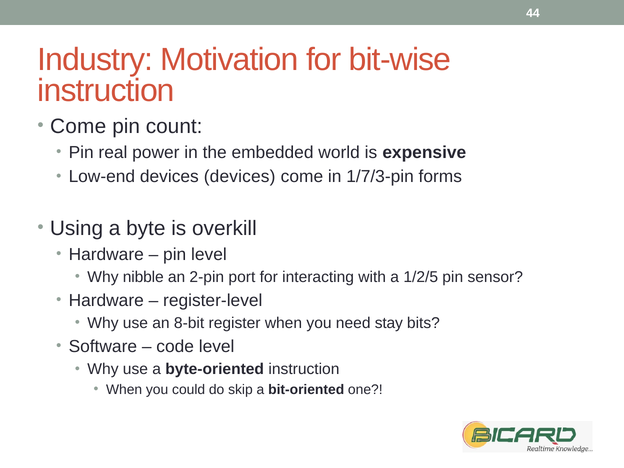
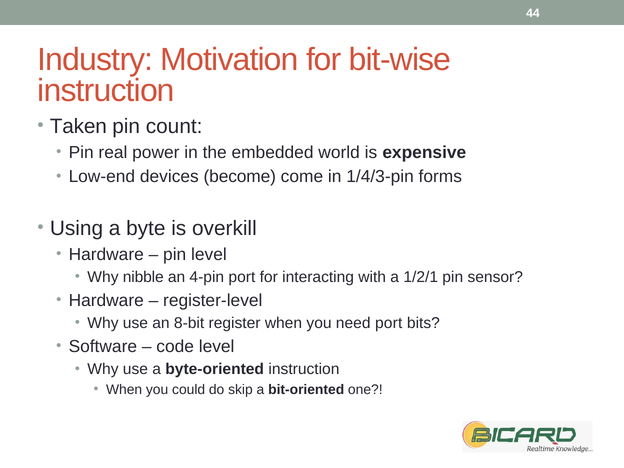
Come: Come -> Taken (78, 126)
devices devices: devices -> become (240, 177)
1/7/3-pin: 1/7/3-pin -> 1/4/3-pin (380, 177)
2-pin: 2-pin -> 4-pin (207, 277)
1/2/5: 1/2/5 -> 1/2/1 (421, 277)
need stay: stay -> port (389, 323)
